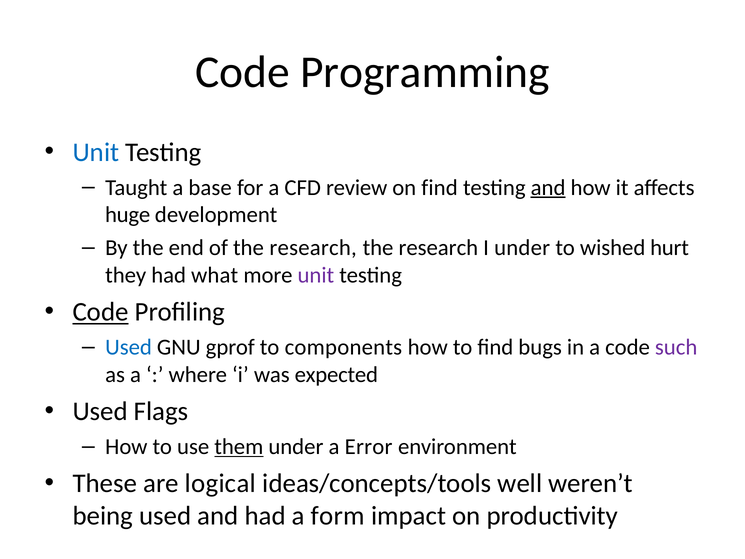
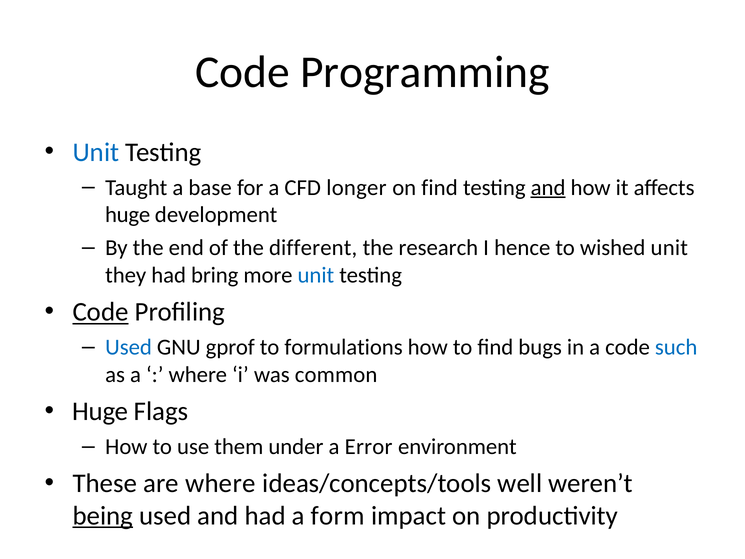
review: review -> longer (356, 187)
of the research: research -> different (313, 248)
I under: under -> hence (522, 248)
wished hurt: hurt -> unit (669, 248)
what: what -> bring (215, 275)
unit colour: purple -> blue (316, 275)
components: components -> formulations (344, 347)
such colour: purple -> blue (676, 347)
expected: expected -> common (336, 374)
Used: Used -> Huge (100, 411)
them underline: present -> none (239, 446)
are logical: logical -> where (220, 483)
being underline: none -> present (103, 515)
